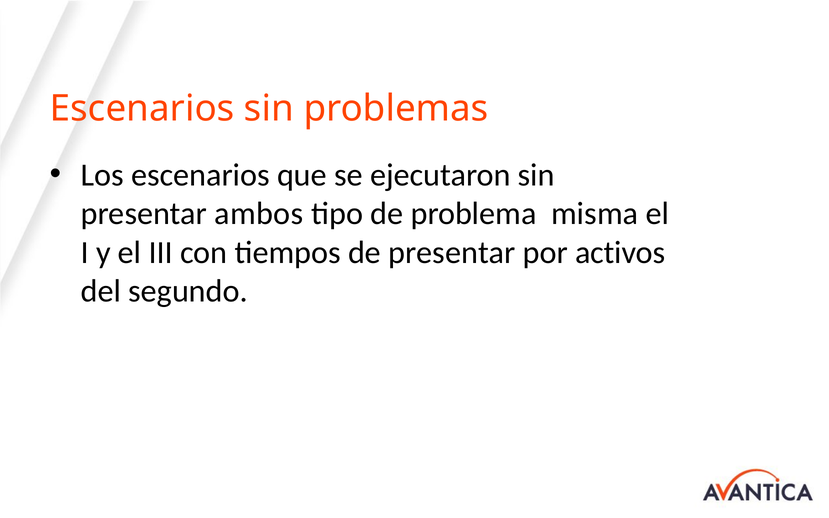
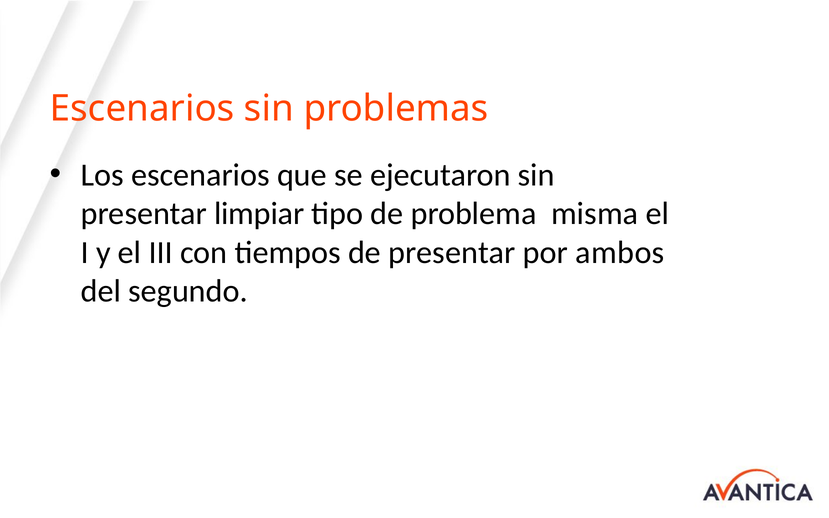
ambos: ambos -> limpiar (259, 214)
activos: activos -> ambos (620, 253)
